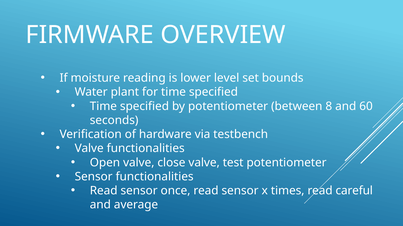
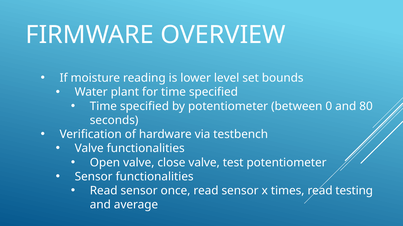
8: 8 -> 0 (329, 107)
60: 60 -> 80 (366, 107)
careful: careful -> testing (354, 191)
